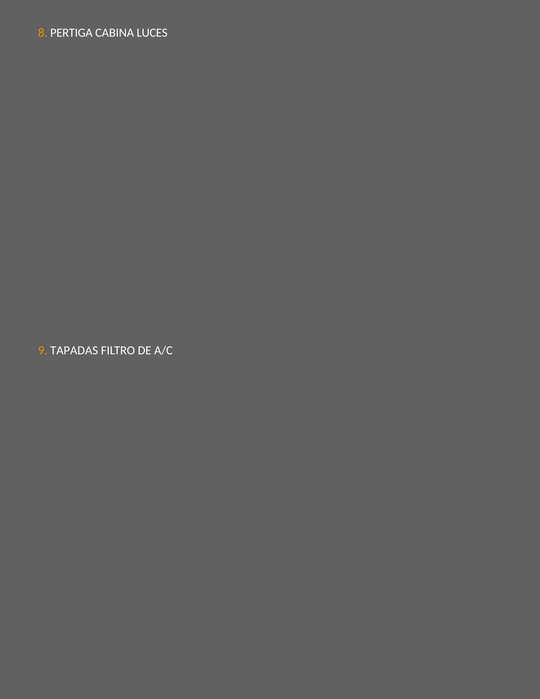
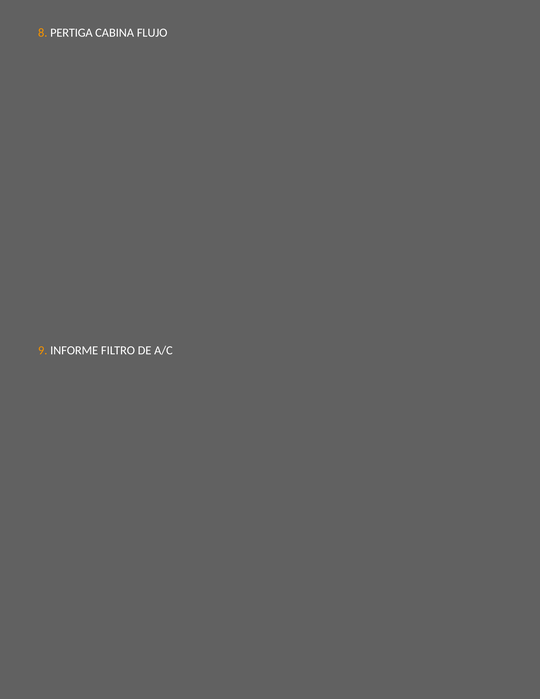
LUCES: LUCES -> FLUJO (152, 33)
TAPADAS: TAPADAS -> INFORME (74, 350)
